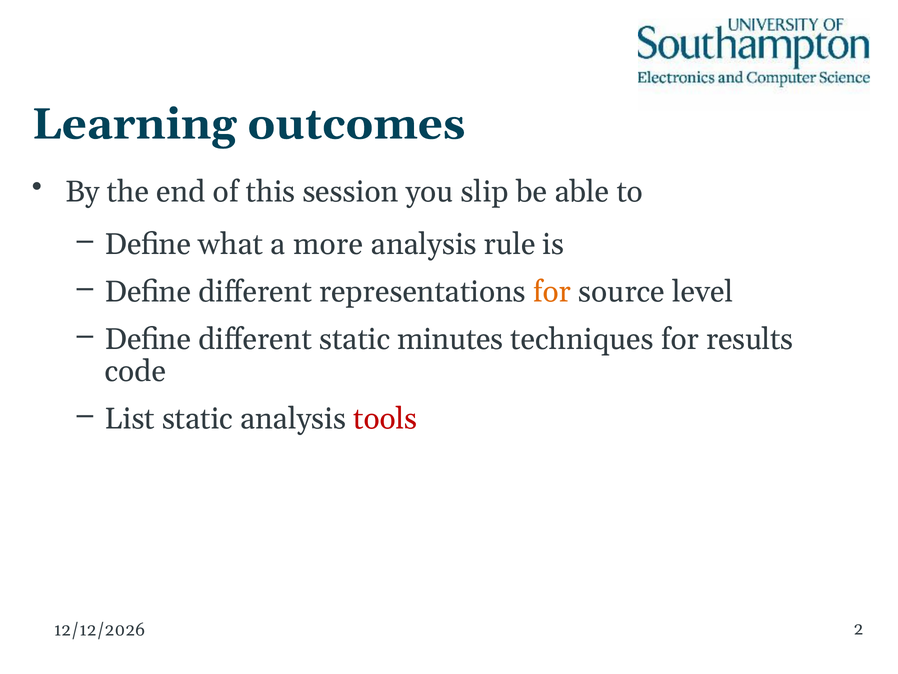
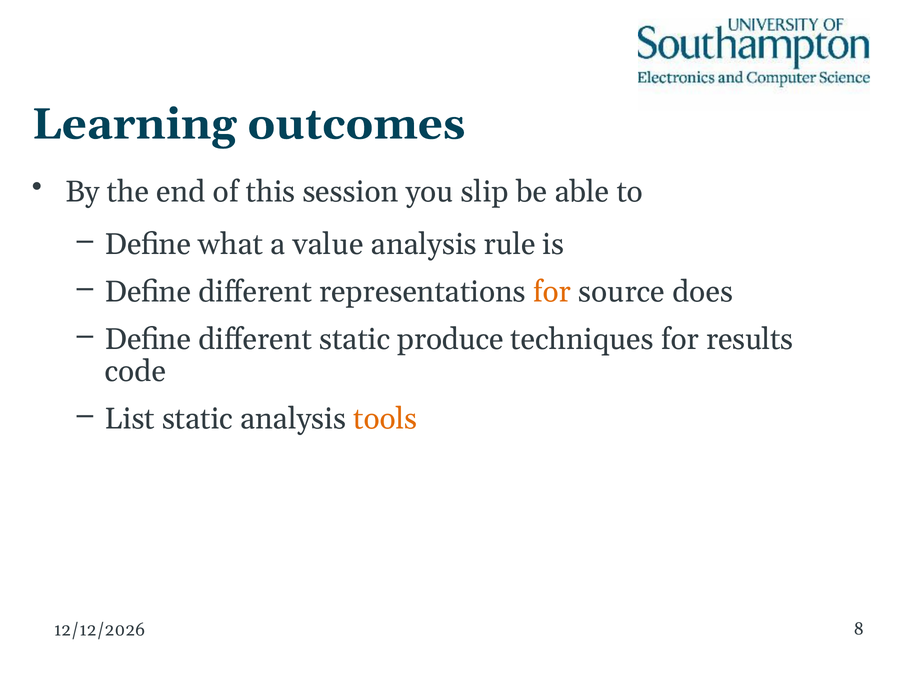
more: more -> value (328, 244)
level: level -> does (703, 292)
minutes: minutes -> produce (450, 339)
tools colour: red -> orange (385, 418)
2: 2 -> 8 (859, 629)
